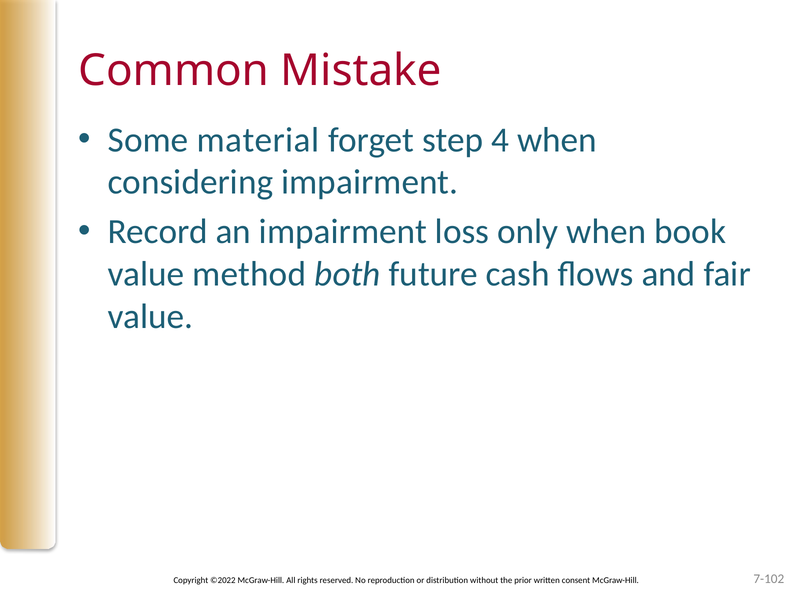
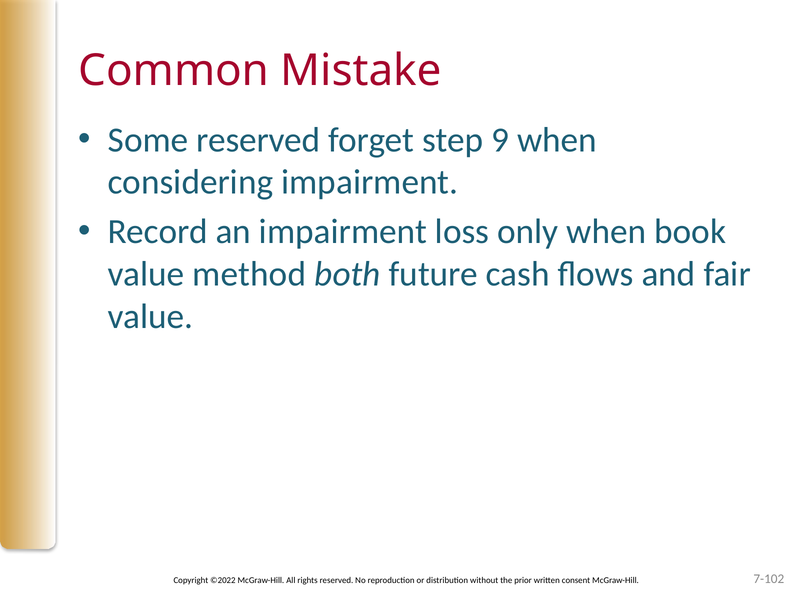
Some material: material -> reserved (258, 140)
4: 4 -> 9 (500, 140)
